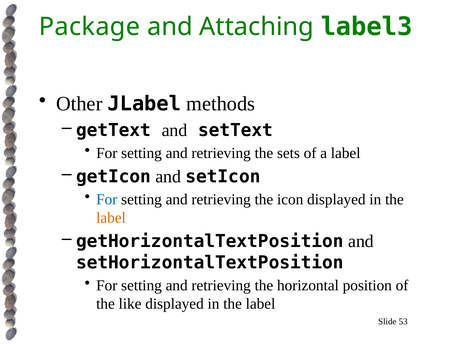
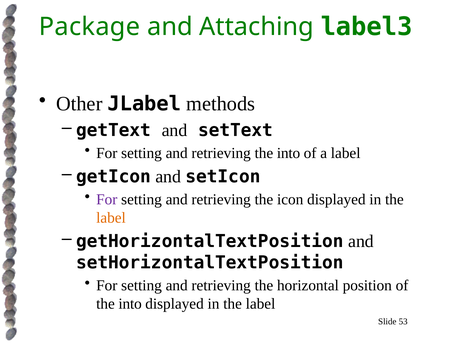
retrieving the sets: sets -> into (289, 153)
For colour: blue -> purple (107, 199)
like: like -> into (130, 303)
